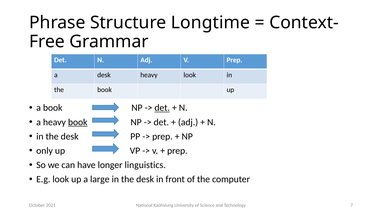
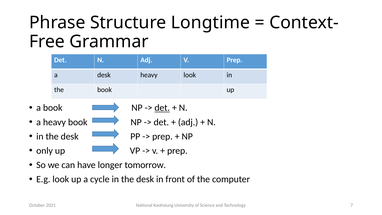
book underline: present -> none (78, 122)
linguistics: linguistics -> tomorrow (145, 165)
large: large -> cycle (100, 179)
